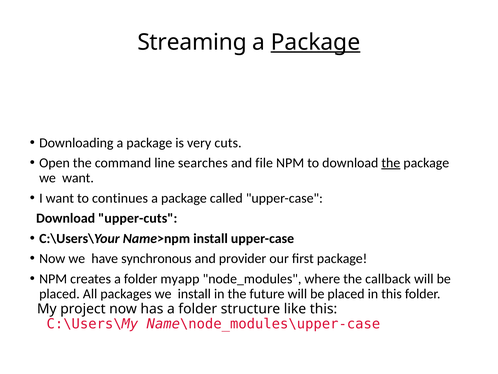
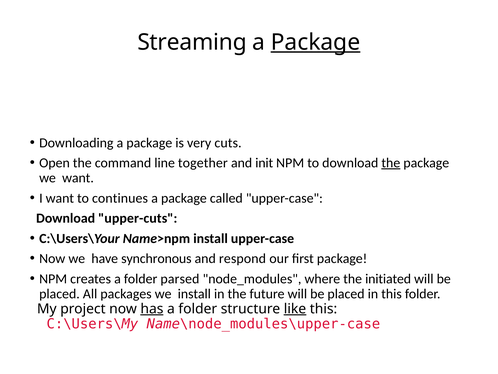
searches: searches -> together (203, 163)
file: file -> init (264, 163)
provider: provider -> respond (242, 258)
myapp: myapp -> parsed (180, 278)
callback: callback -> initiated (388, 278)
has underline: none -> present (152, 308)
like underline: none -> present (295, 308)
